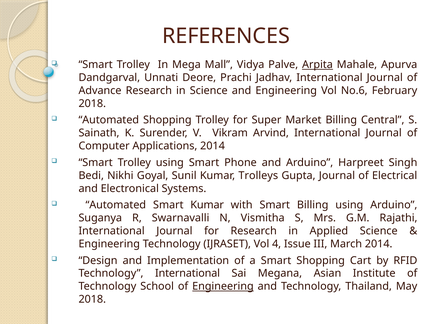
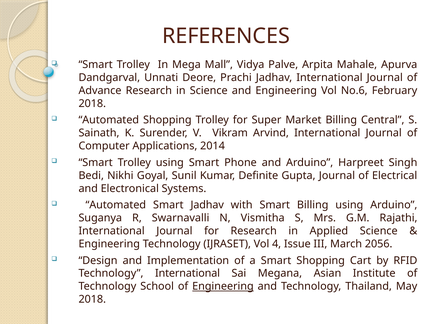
Arpita underline: present -> none (317, 65)
Trolleys: Trolleys -> Definite (258, 175)
Smart Kumar: Kumar -> Jadhav (207, 205)
March 2014: 2014 -> 2056 (379, 244)
